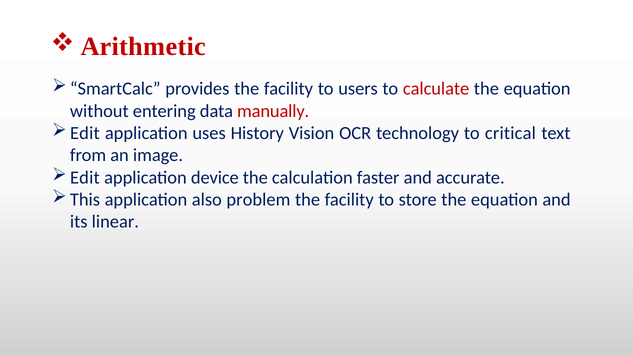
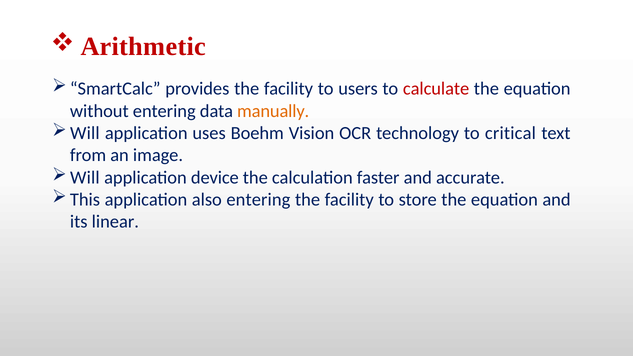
manually colour: red -> orange (273, 111)
Edit: Edit -> Will (85, 133)
History: History -> Boehm (257, 133)
Edit: Edit -> Will (85, 178)
also problem: problem -> entering (258, 200)
